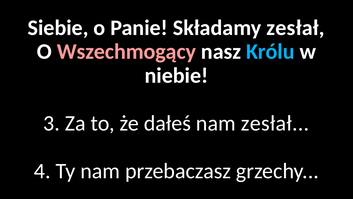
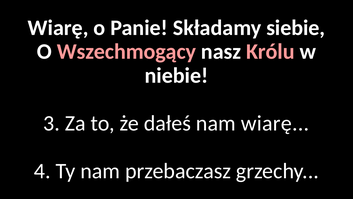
Siebie: Siebie -> Wiarę (58, 28)
Składamy zesłał: zesłał -> siebie (296, 28)
Królu colour: light blue -> pink (270, 51)
nam zesłał: zesłał -> wiarę (275, 123)
